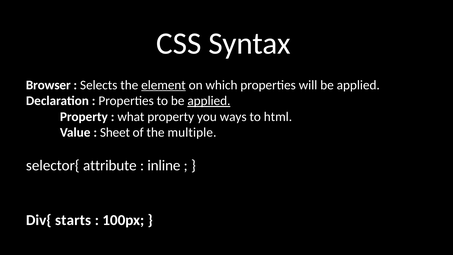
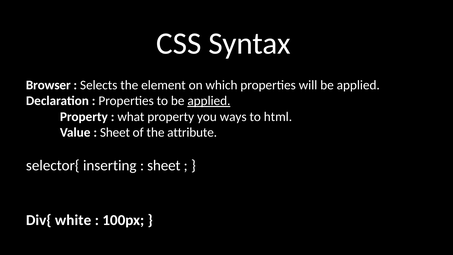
element underline: present -> none (163, 85)
multiple: multiple -> attribute (192, 133)
attribute: attribute -> inserting (110, 166)
inline: inline -> sheet (164, 166)
starts: starts -> white (73, 220)
